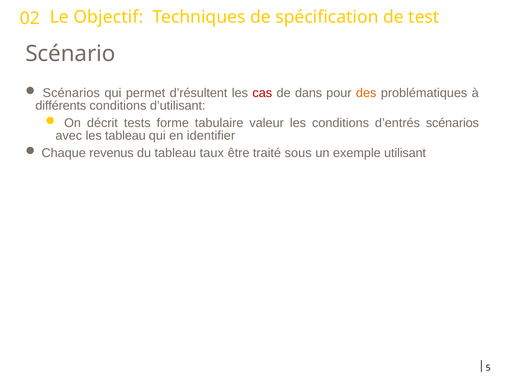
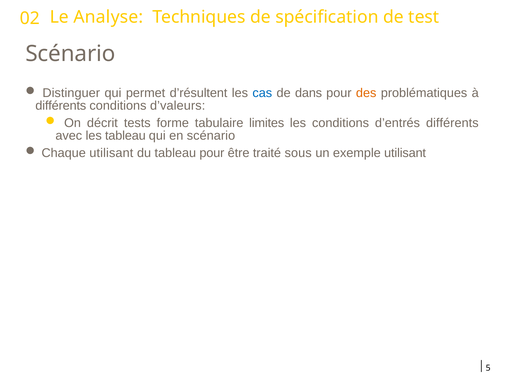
Objectif: Objectif -> Analyse (108, 17)
Scénarios: Scénarios -> Distinguer (71, 93)
cas colour: red -> blue (262, 93)
d’utilisant: d’utilisant -> d’valeurs (178, 106)
valeur: valeur -> limites (267, 123)
d’entrés scénarios: scénarios -> différents (452, 123)
en identifier: identifier -> scénario (211, 136)
Chaque revenus: revenus -> utilisant (111, 153)
tableau taux: taux -> pour (212, 153)
